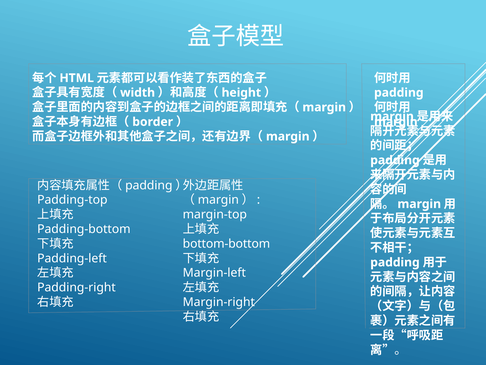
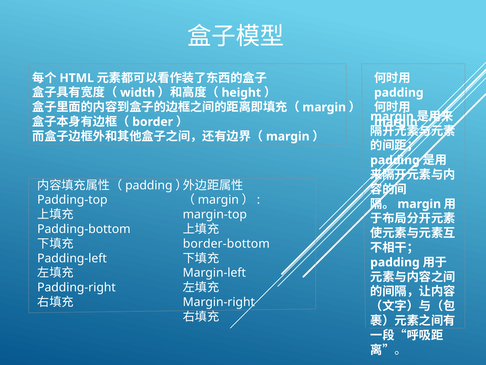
bottom-bottom: bottom-bottom -> border-bottom (226, 243)
